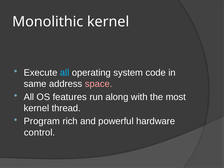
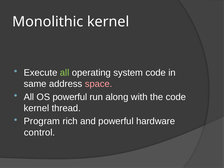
all colour: light blue -> light green (65, 73)
OS features: features -> powerful (70, 97)
the most: most -> code (176, 97)
